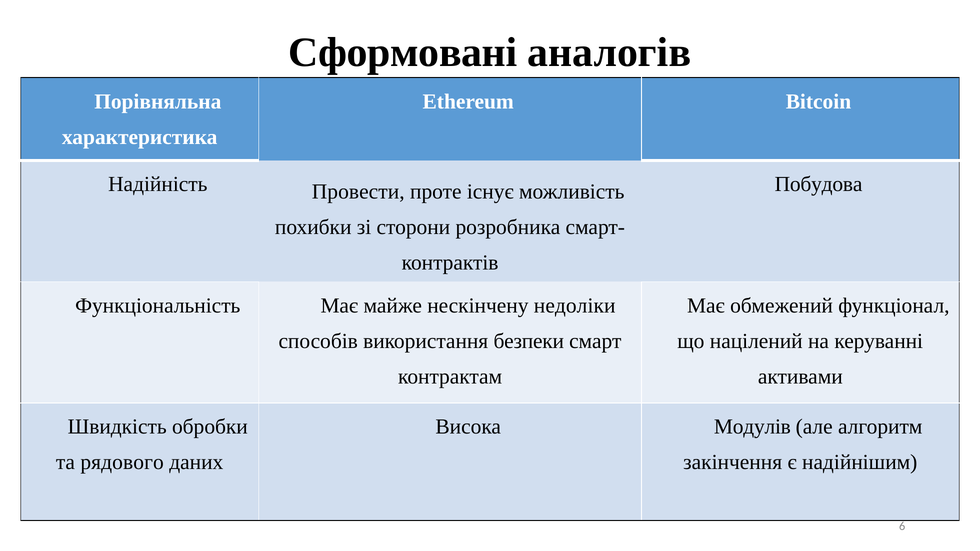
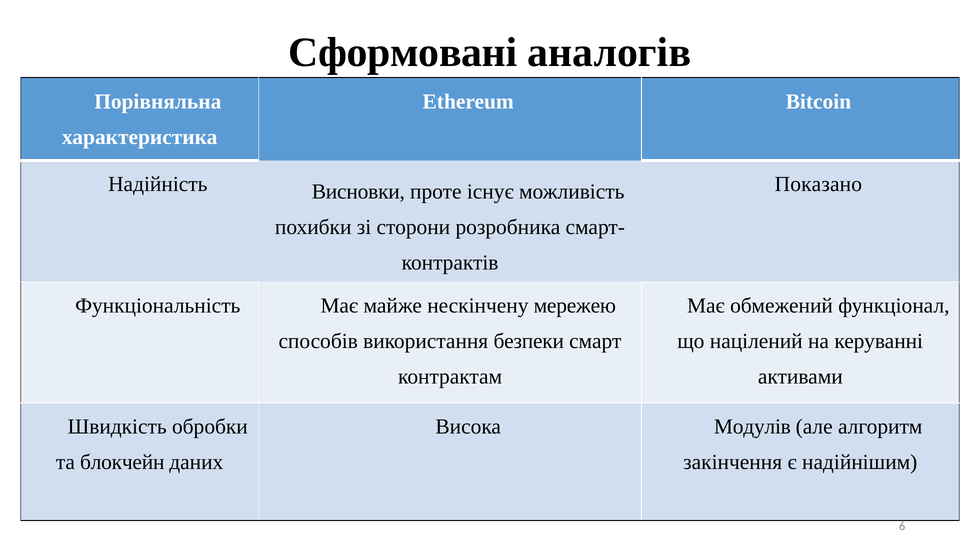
Провести: Провести -> Висновки (358, 192)
Побудова: Побудова -> Показано (818, 184)
недоліки: недоліки -> мережею (575, 306)
рядового: рядового -> блокчейн (122, 463)
